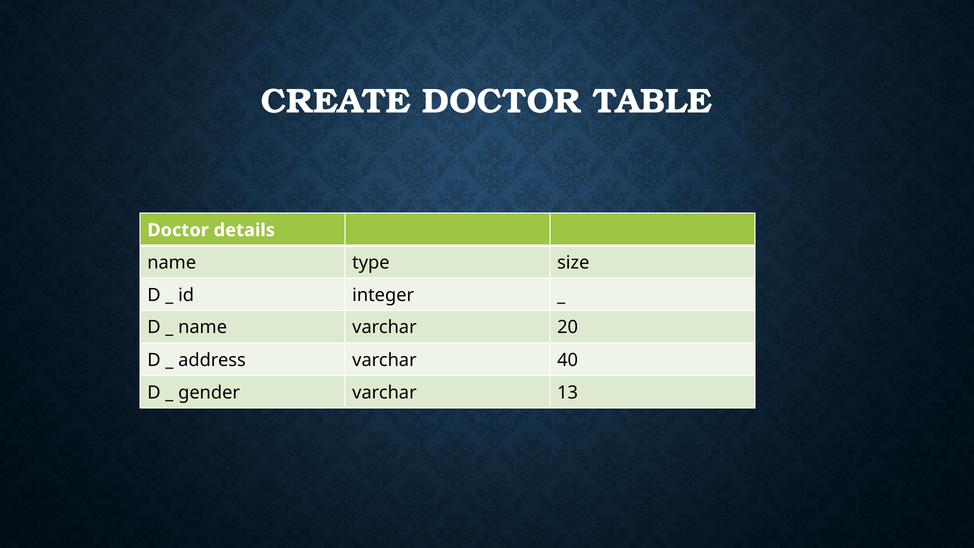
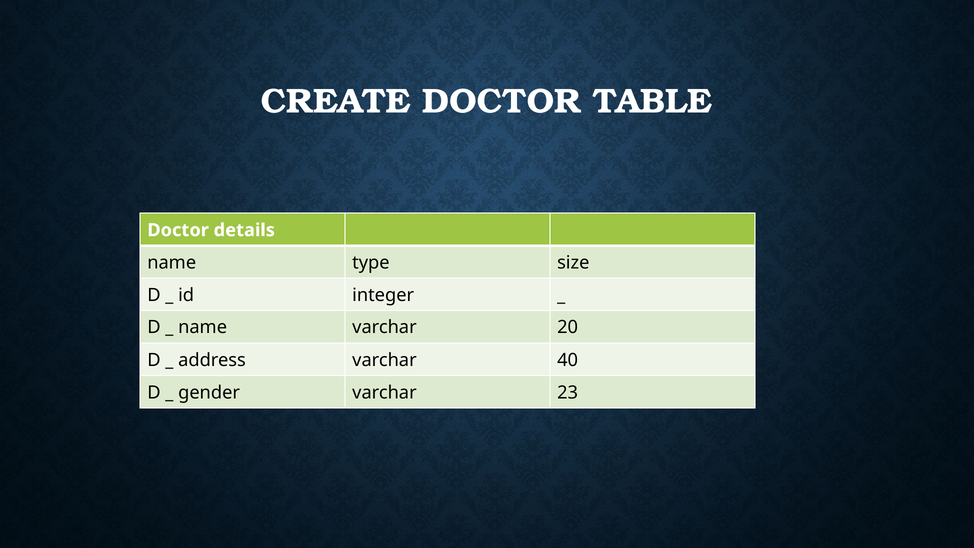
13: 13 -> 23 (568, 392)
